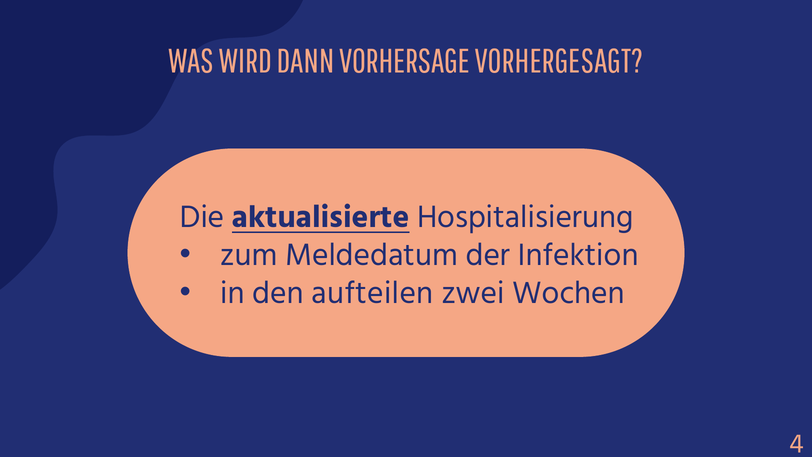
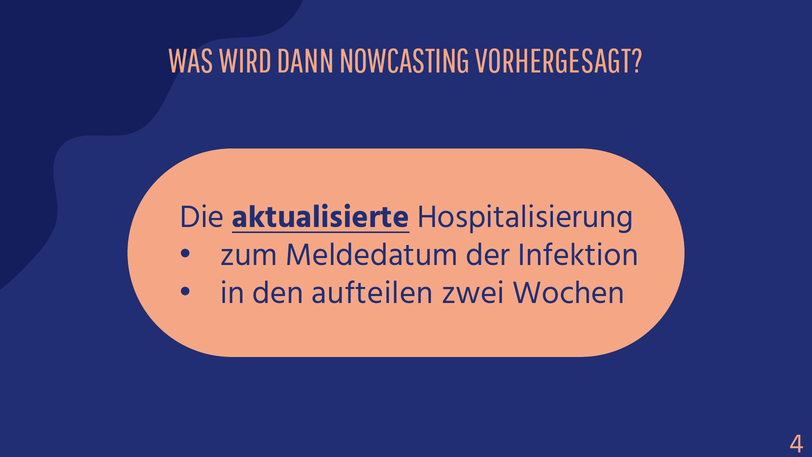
VORHERSAGE: VORHERSAGE -> NOWCASTING (405, 62)
